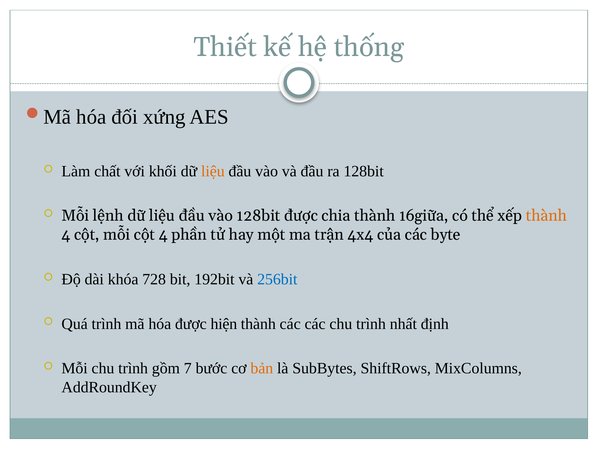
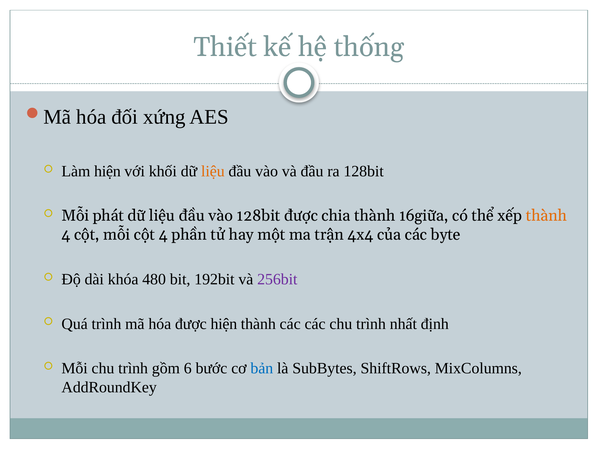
Làm chất: chất -> hiện (107, 171)
lệnh: lệnh -> phát (108, 216)
728: 728 -> 480 (154, 279)
256bit colour: blue -> purple (277, 279)
7: 7 -> 6 (188, 368)
bản colour: orange -> blue (262, 368)
